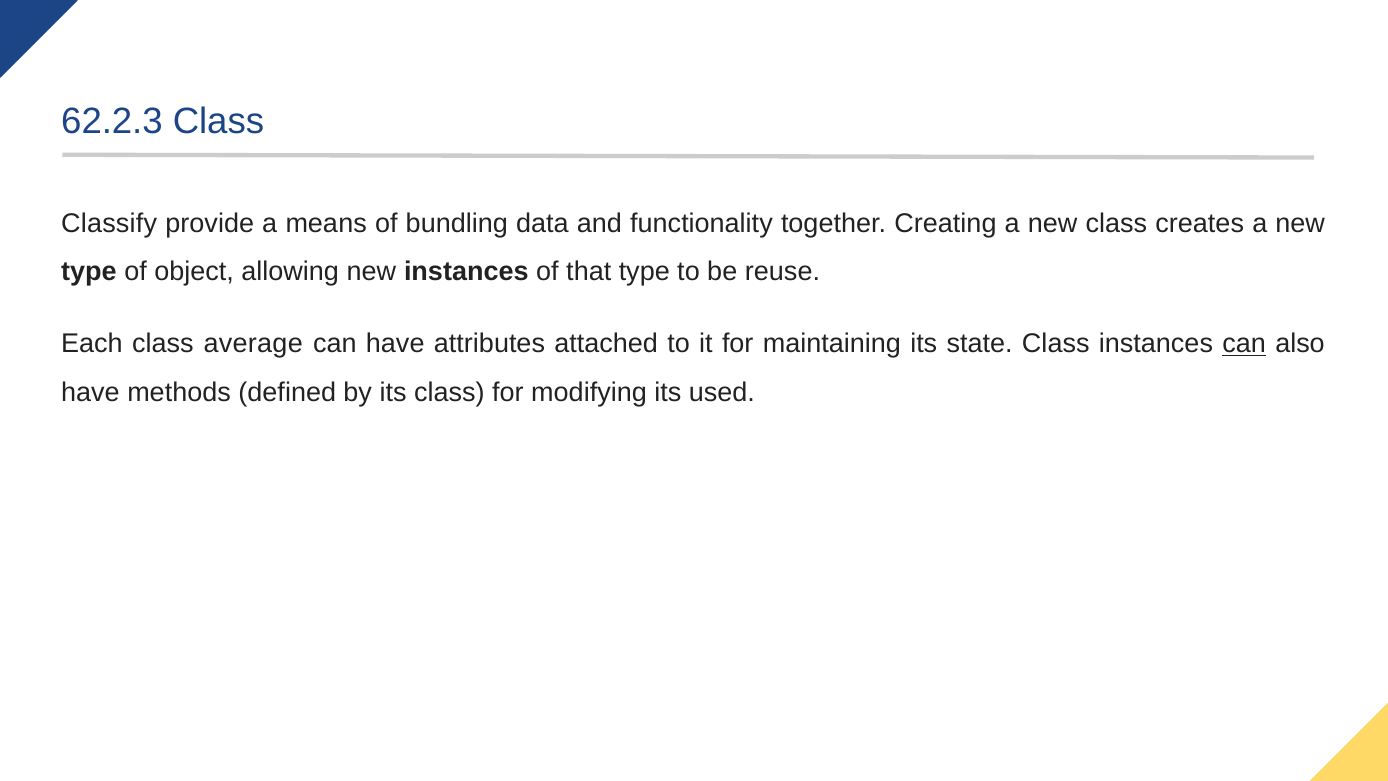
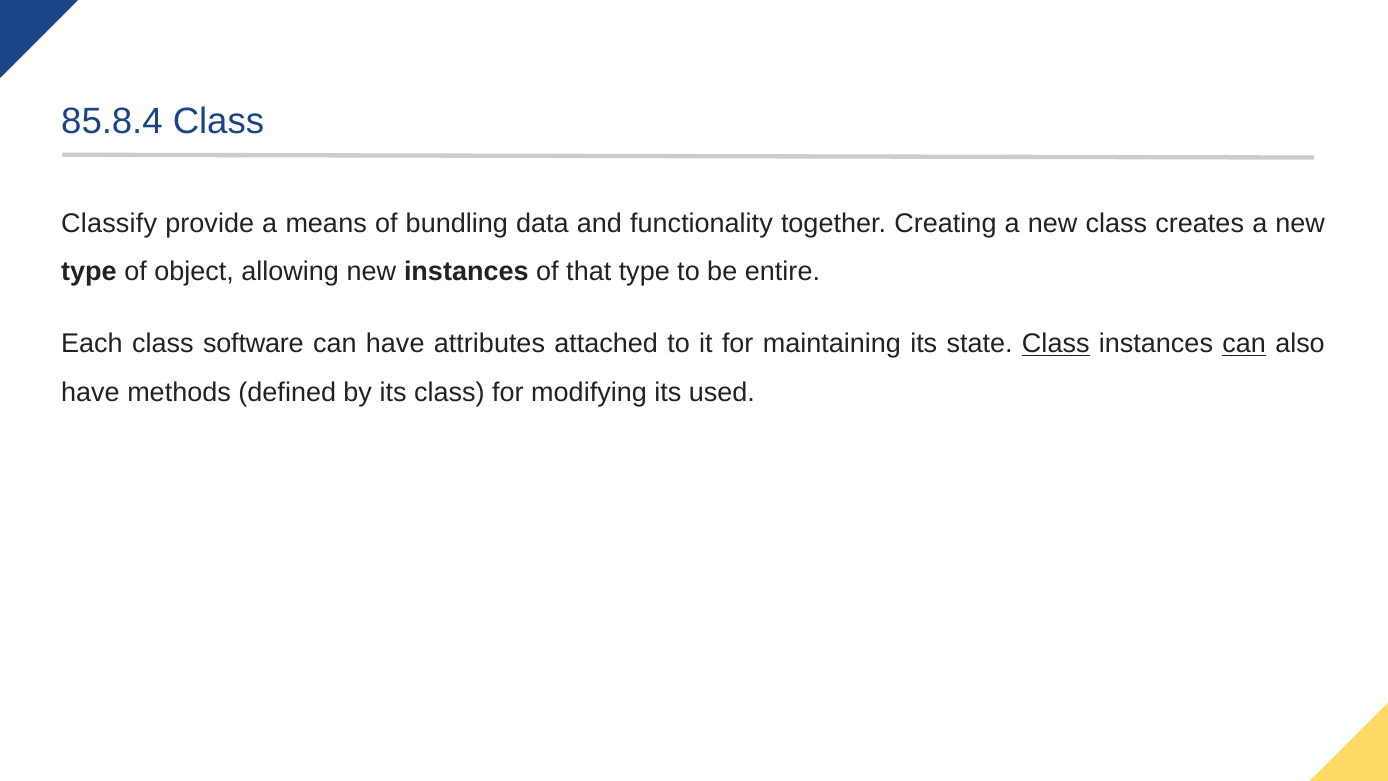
62.2.3: 62.2.3 -> 85.8.4 (112, 121)
reuse: reuse -> entire (782, 272)
average: average -> software (253, 344)
Class underline: none -> present (1056, 344)
